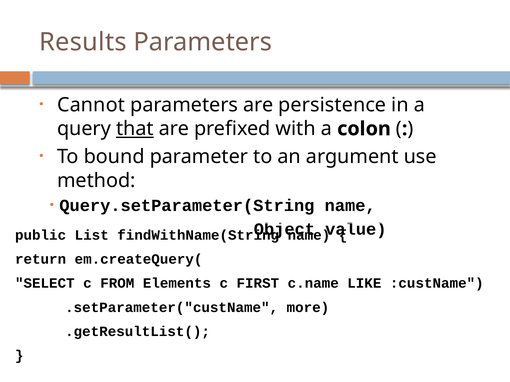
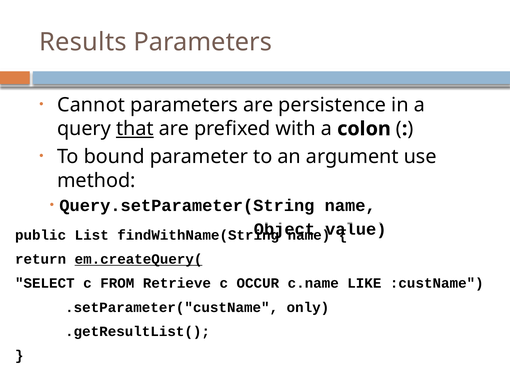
em.createQuery( underline: none -> present (139, 260)
Elements: Elements -> Retrieve (177, 284)
FIRST: FIRST -> OCCUR (258, 284)
more: more -> only (308, 308)
